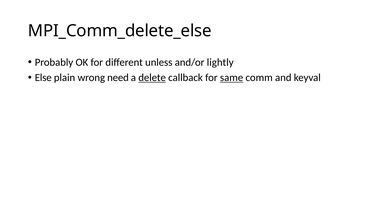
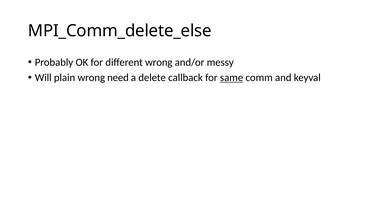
different unless: unless -> wrong (159, 62)
lightly: lightly -> messy (220, 62)
Else: Else -> Will (43, 77)
delete underline: present -> none (152, 77)
